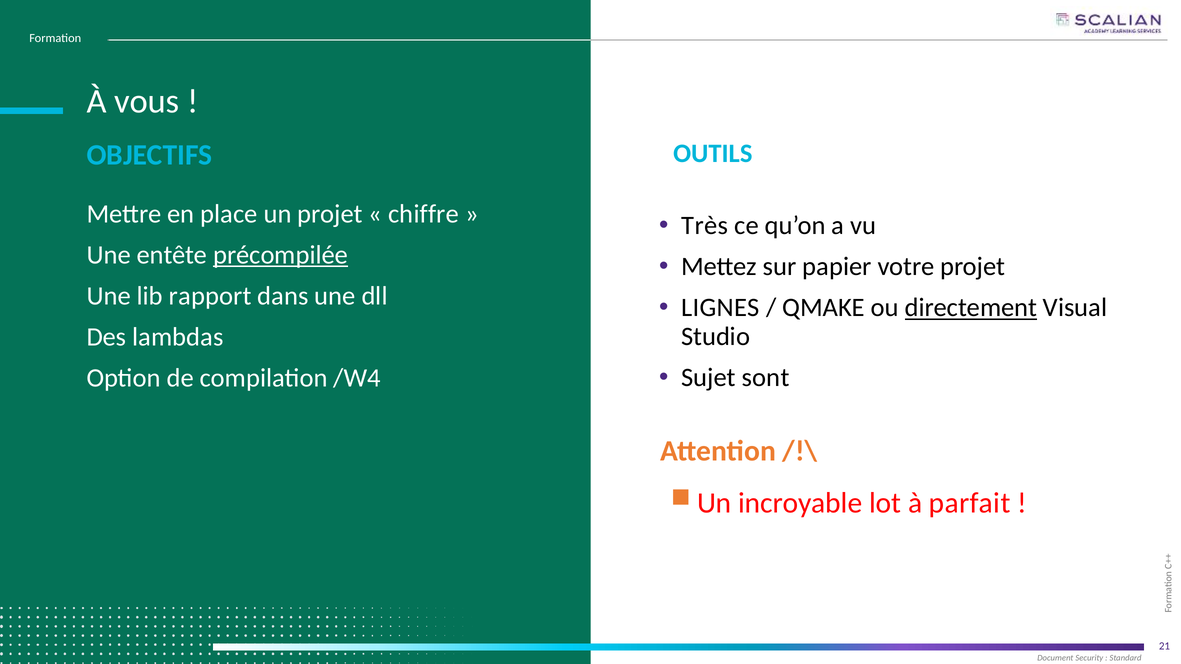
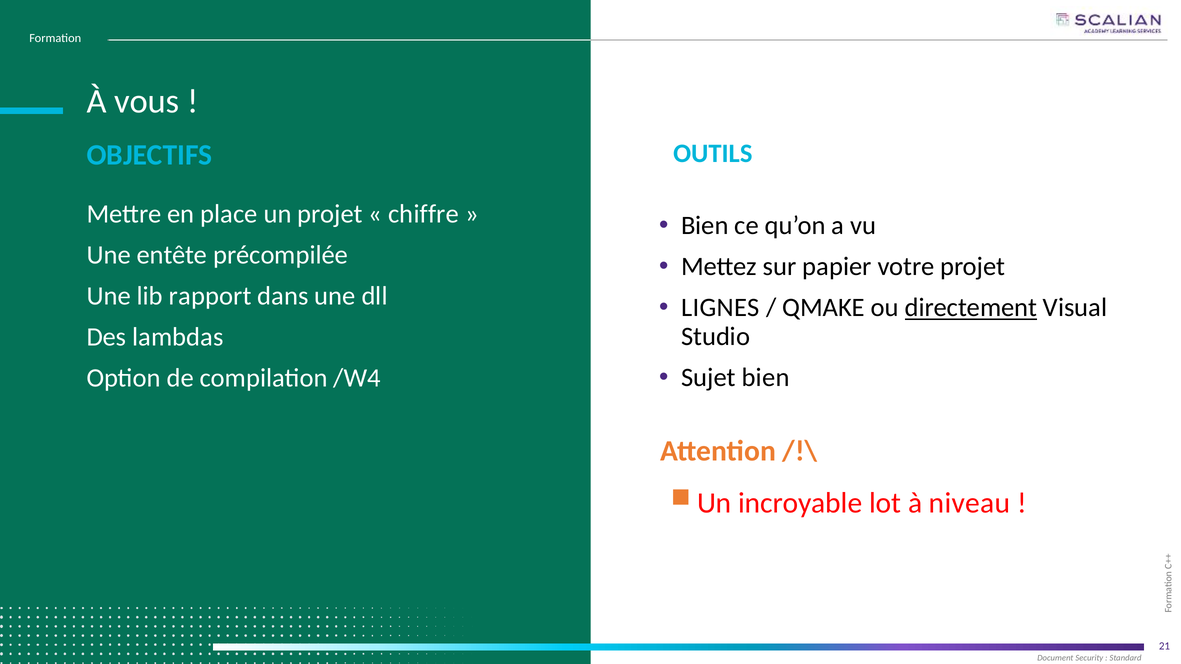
Très: Très -> Bien (705, 226)
précompilée underline: present -> none (281, 255)
Sujet sont: sont -> bien (765, 378)
parfait: parfait -> niveau (970, 503)
